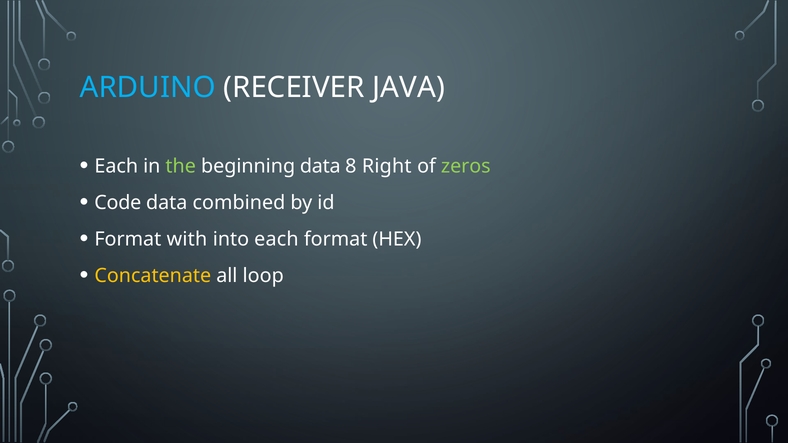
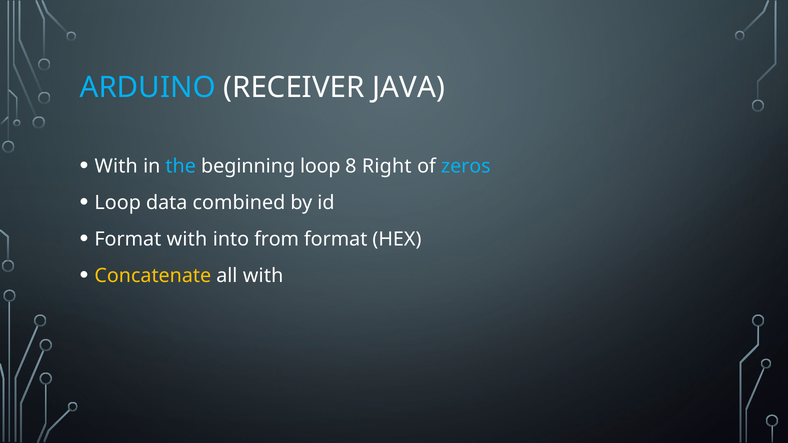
Each: Each -> With (116, 166)
the colour: light green -> light blue (181, 166)
beginning data: data -> loop (320, 166)
zeros colour: light green -> light blue (466, 166)
Code: Code -> Loop (118, 203)
into each: each -> from (277, 239)
all loop: loop -> with (263, 276)
